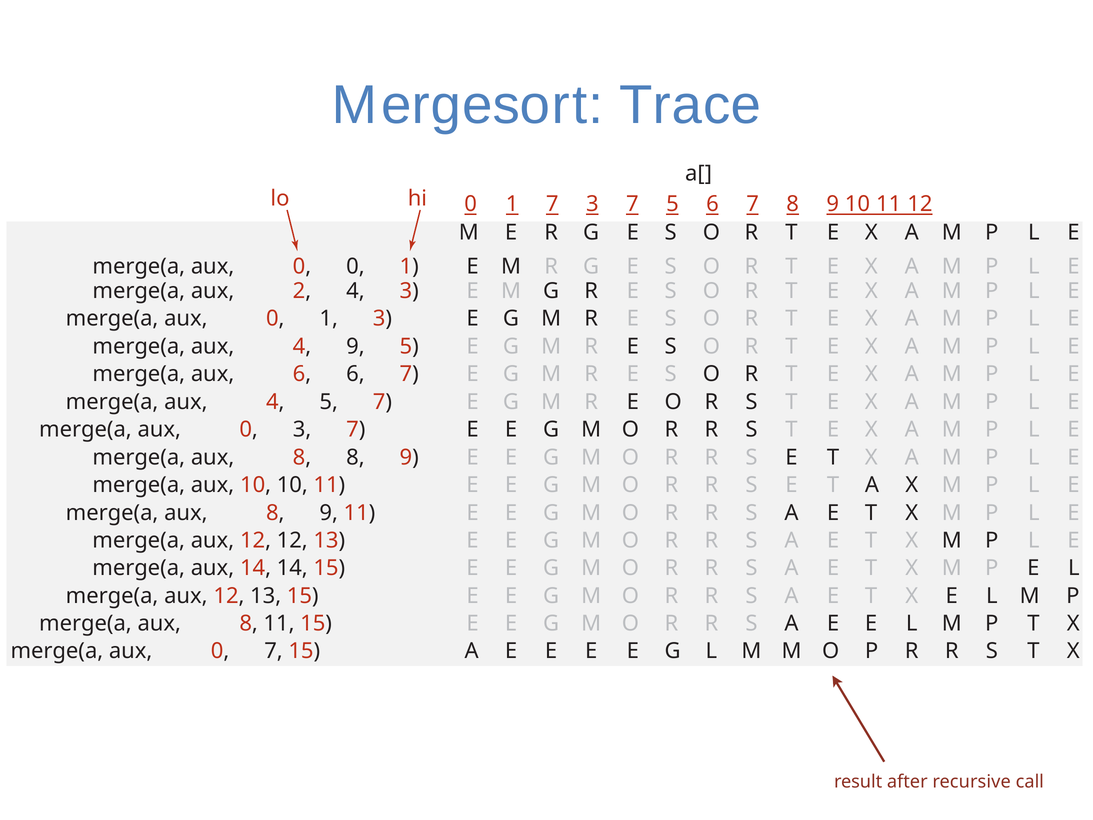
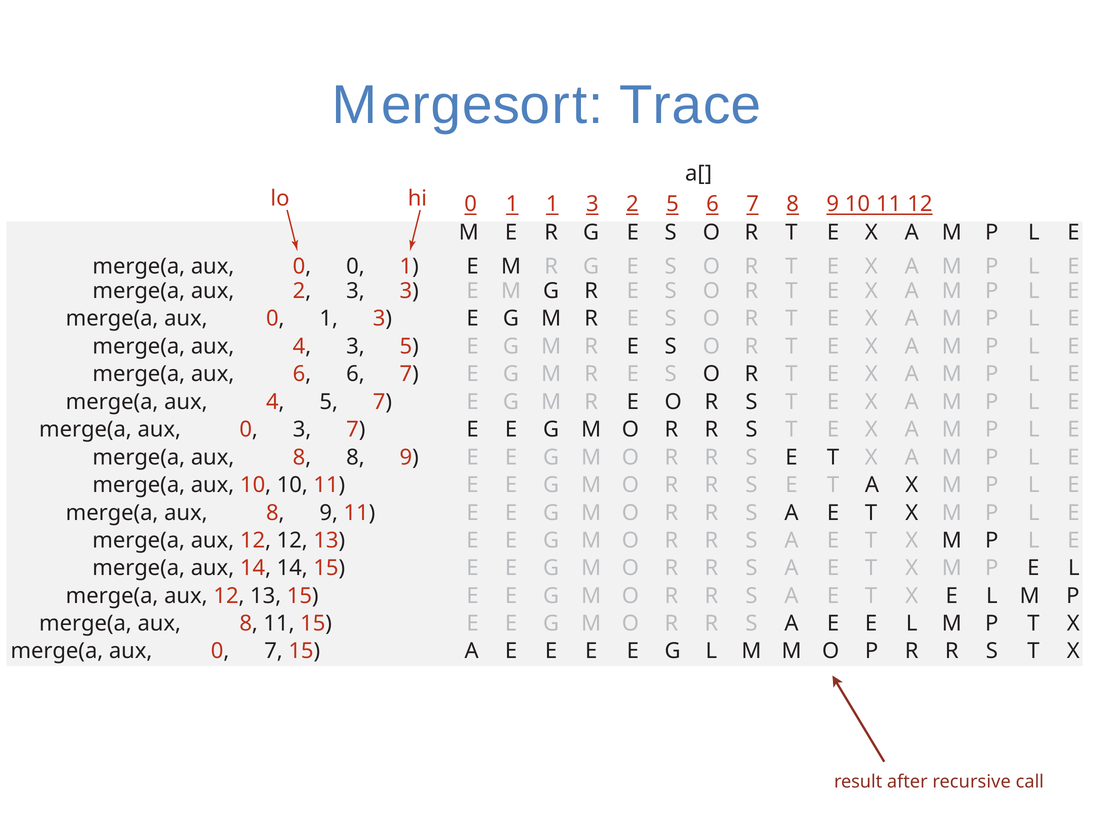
1 7: 7 -> 1 (552, 204)
7: 7 -> 2 (632, 204)
2 4: 4 -> 3 (355, 291)
4 9: 9 -> 3 (355, 346)
